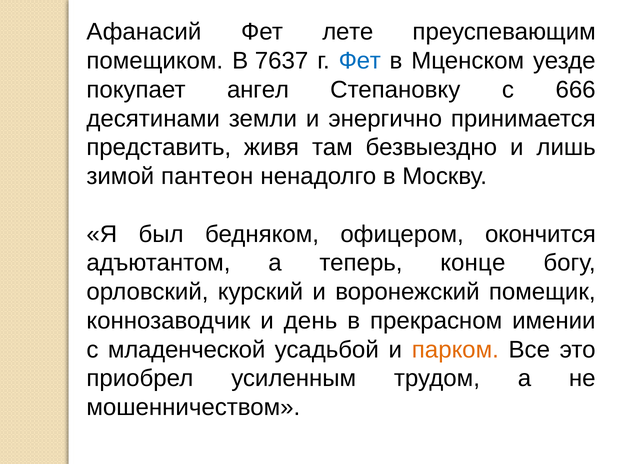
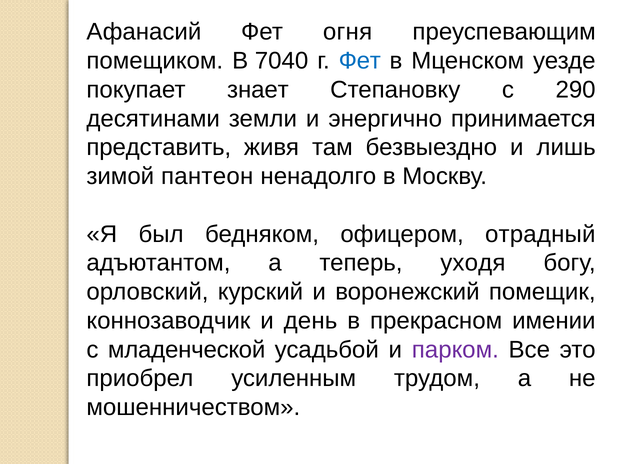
лете: лете -> огня (348, 32)
7637: 7637 -> 7040 (282, 61)
ангел: ангел -> знает (258, 90)
666: 666 -> 290 (576, 90)
окончится: окончится -> отрадный (540, 234)
конце: конце -> уходя (473, 263)
парком colour: orange -> purple (455, 350)
